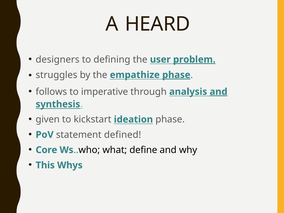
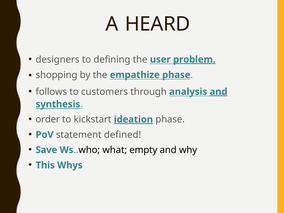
struggles: struggles -> shopping (57, 75)
phase underline: present -> none (176, 75)
imperative: imperative -> customers (105, 92)
given: given -> order (48, 119)
ideation underline: none -> present (133, 119)
Core: Core -> Save (46, 150)
define: define -> empty (143, 150)
